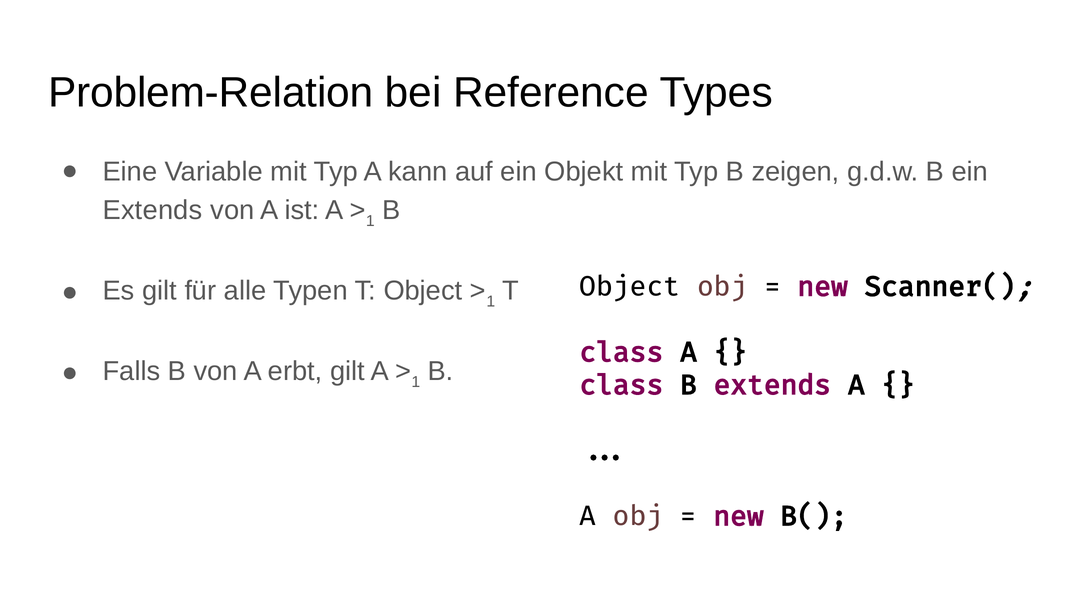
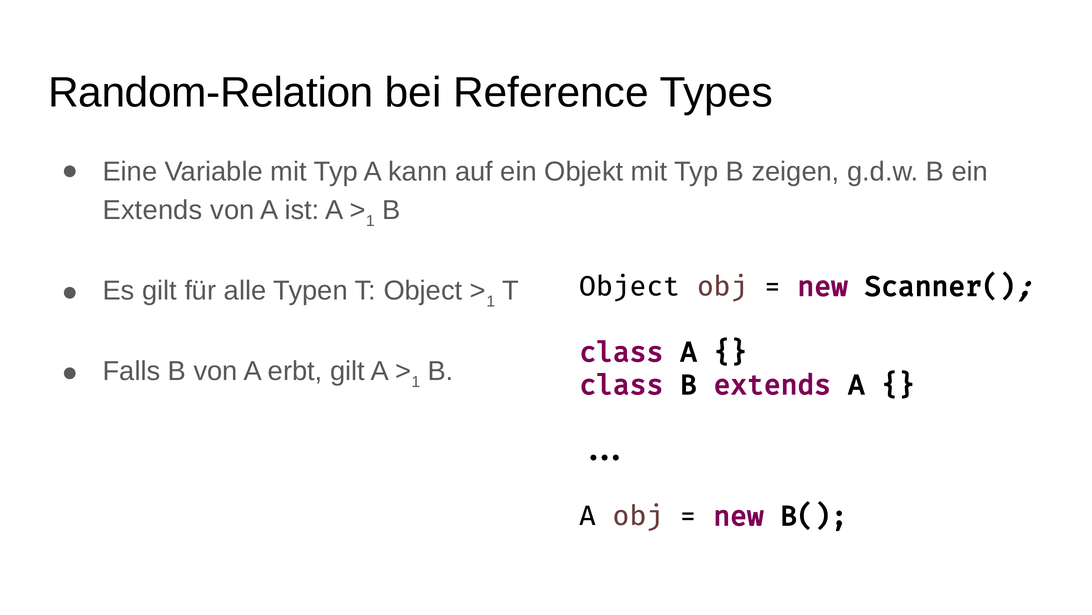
Problem-Relation: Problem-Relation -> Random-Relation (211, 93)
